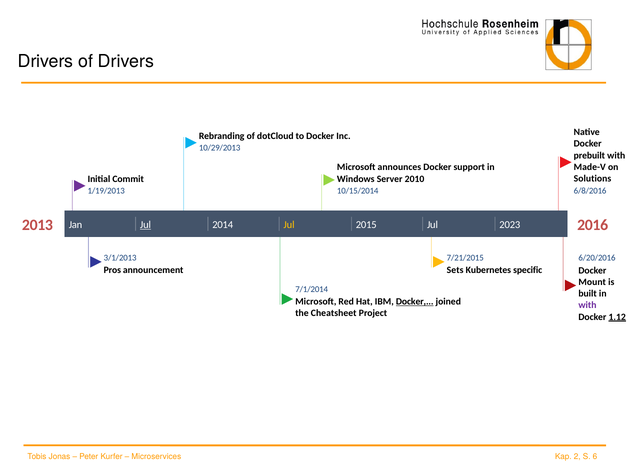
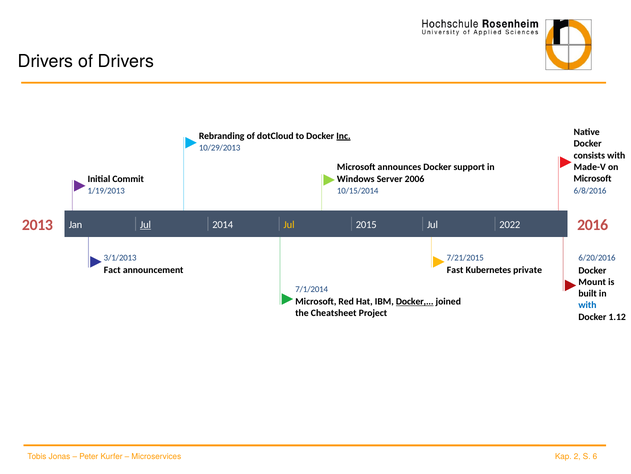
Inc underline: none -> present (343, 136)
prebuilt: prebuilt -> consists (589, 155)
Solutions: Solutions -> Microsoft (593, 178)
2010: 2010 -> 2006 (415, 179)
2023: 2023 -> 2022 (510, 224)
Pros: Pros -> Fact (112, 270)
Sets: Sets -> Fast (455, 270)
specific: specific -> private (528, 270)
with colour: purple -> blue (587, 305)
1.12 underline: present -> none (617, 316)
